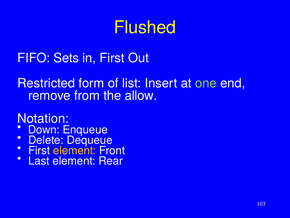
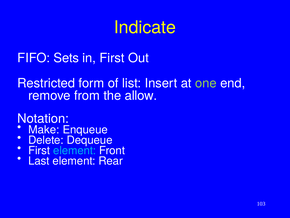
Flushed: Flushed -> Indicate (145, 27)
Down: Down -> Make (44, 129)
element colour: yellow -> light blue (75, 150)
